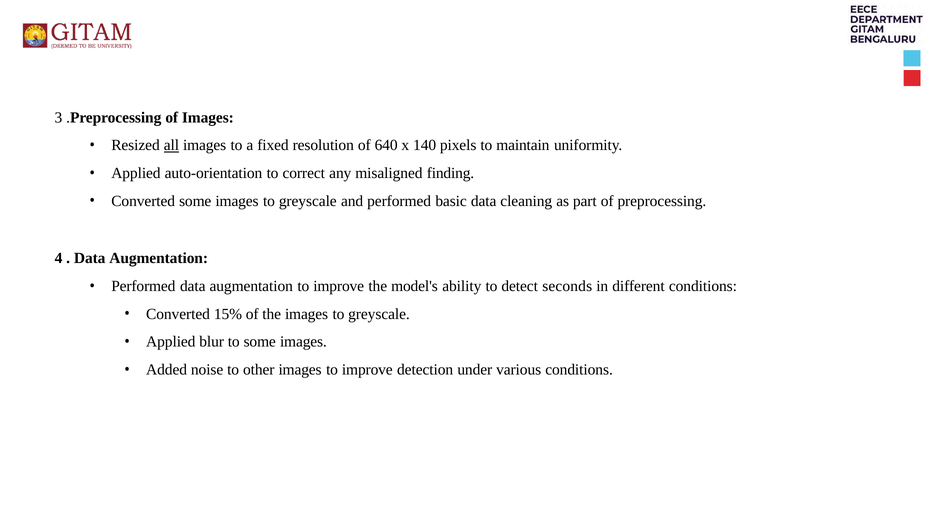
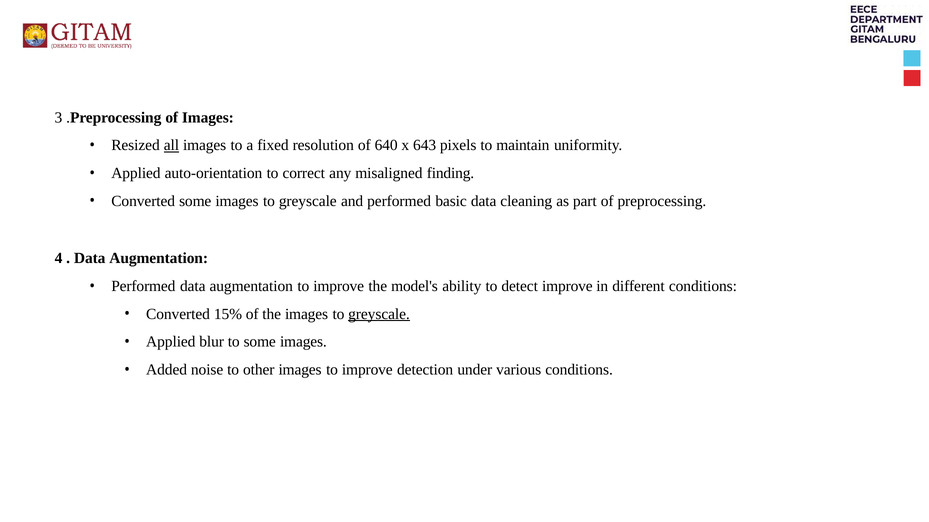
140: 140 -> 643 (425, 146)
detect seconds: seconds -> improve (567, 286)
greyscale underline: none -> present (379, 314)
